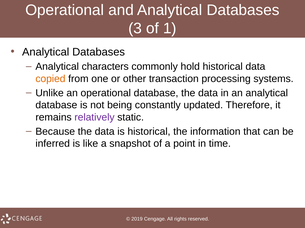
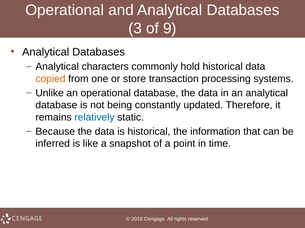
1: 1 -> 9 (170, 28)
other: other -> store (135, 79)
relatively colour: purple -> blue (94, 118)
